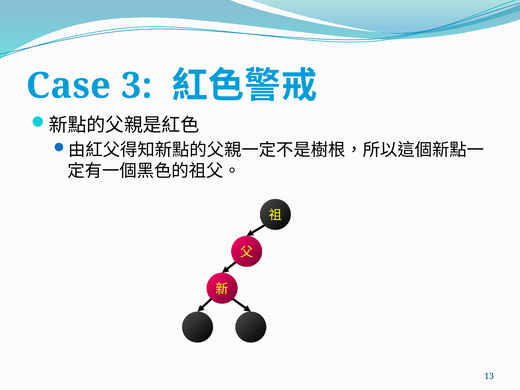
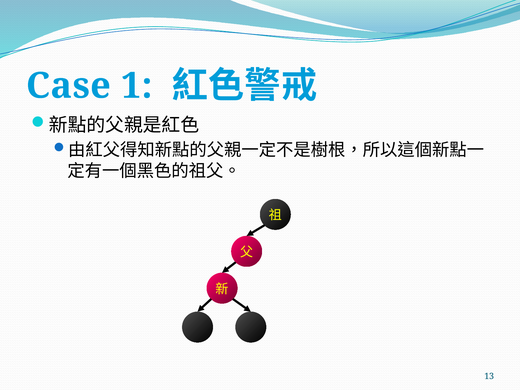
3: 3 -> 1 (137, 86)
